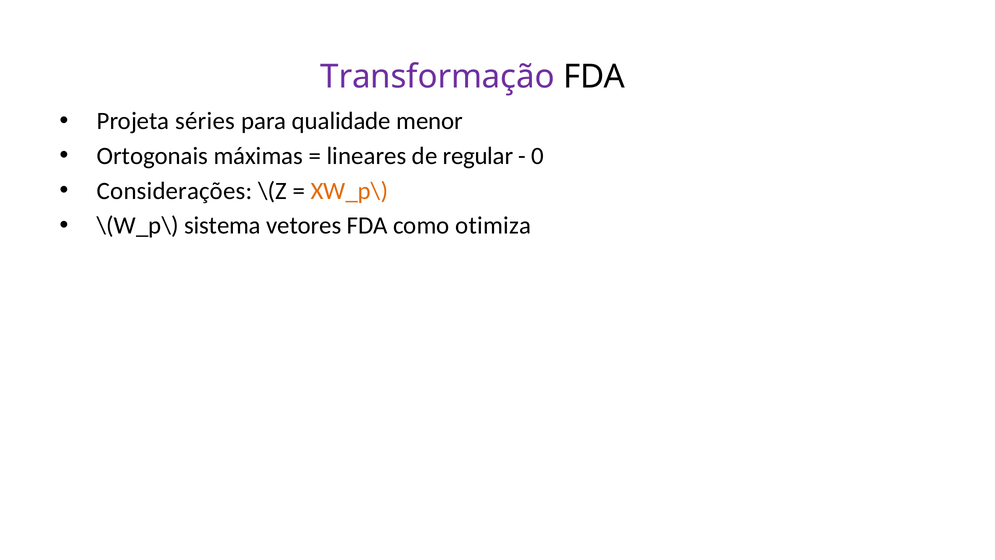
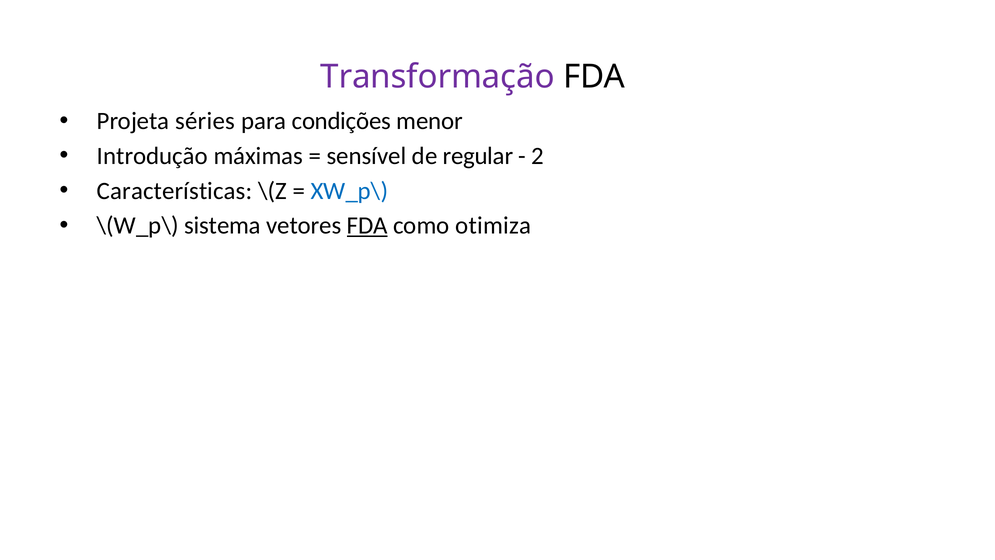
qualidade: qualidade -> condições (341, 121)
Ortogonais: Ortogonais -> Introdução (152, 156)
lineares: lineares -> sensível (367, 156)
0: 0 -> 2 (538, 156)
Considerações: Considerações -> Características (175, 191)
XW_p\ colour: orange -> blue (349, 191)
FDA underline: none -> present (367, 226)
